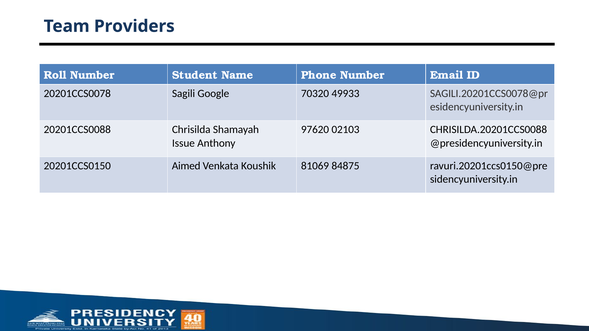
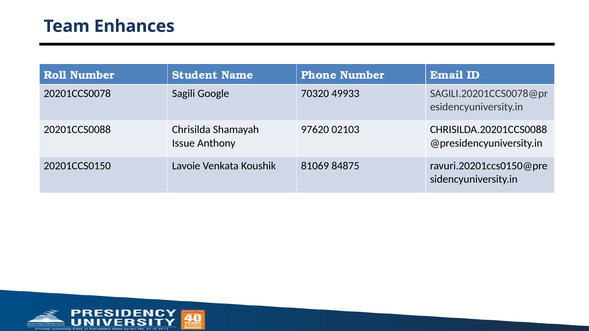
Providers: Providers -> Enhances (134, 26)
Aimed: Aimed -> Lavoie (186, 166)
